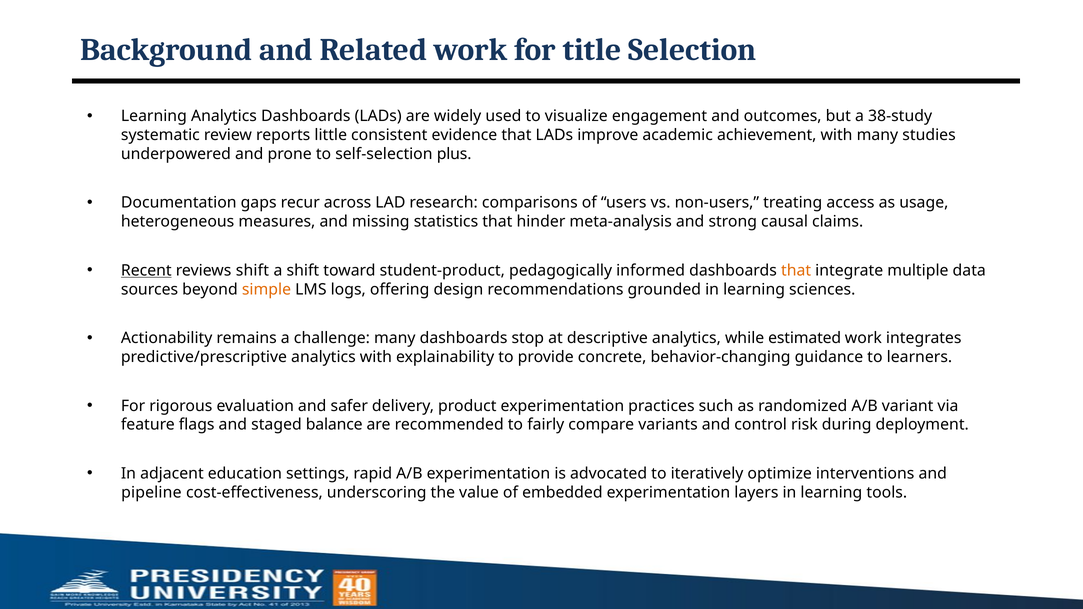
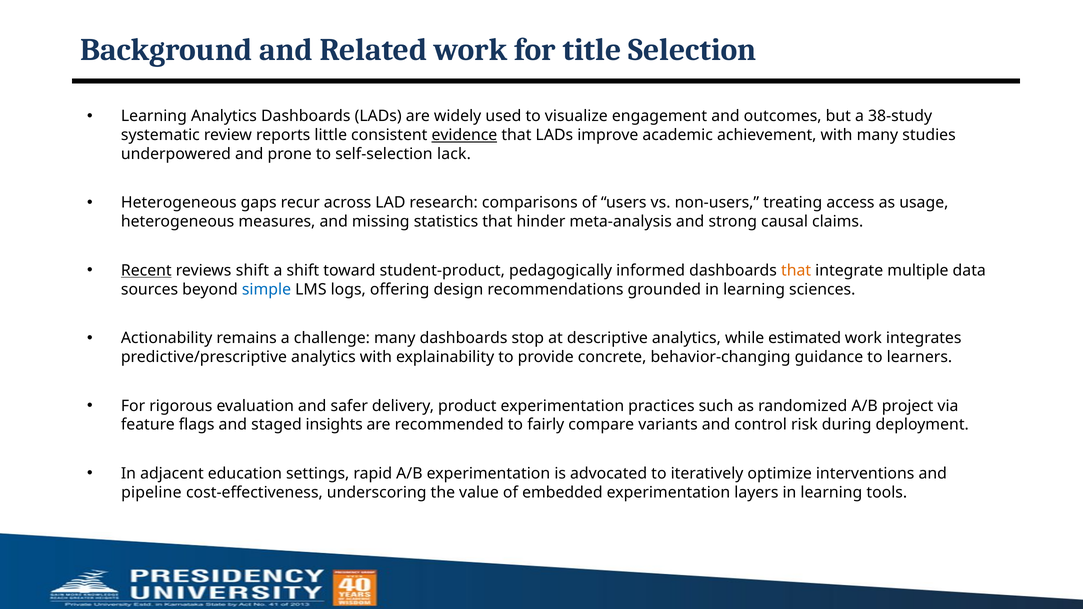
evidence underline: none -> present (464, 135)
plus: plus -> lack (454, 154)
Documentation: Documentation -> Heterogeneous (179, 203)
simple colour: orange -> blue (266, 289)
variant: variant -> project (908, 406)
balance: balance -> insights (334, 425)
